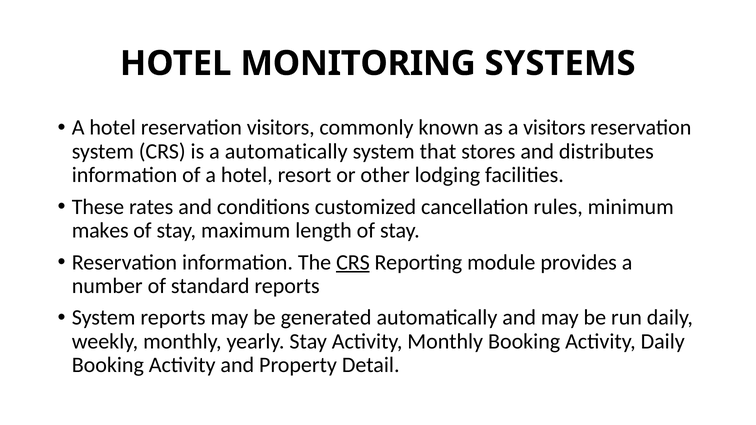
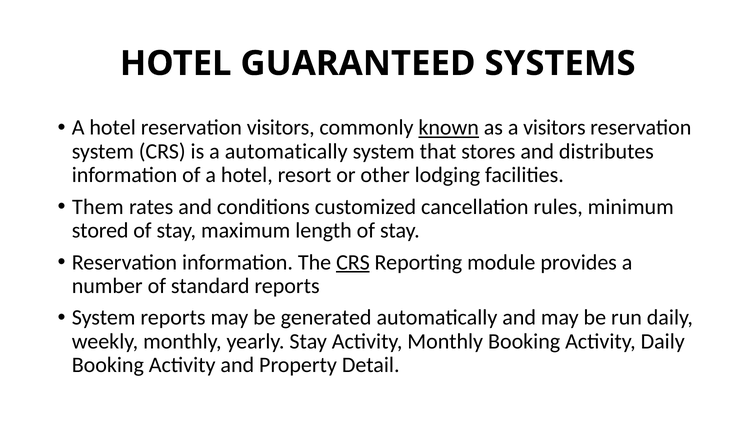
MONITORING: MONITORING -> GUARANTEED (358, 64)
known underline: none -> present (449, 128)
These: These -> Them (98, 207)
makes: makes -> stored (100, 231)
